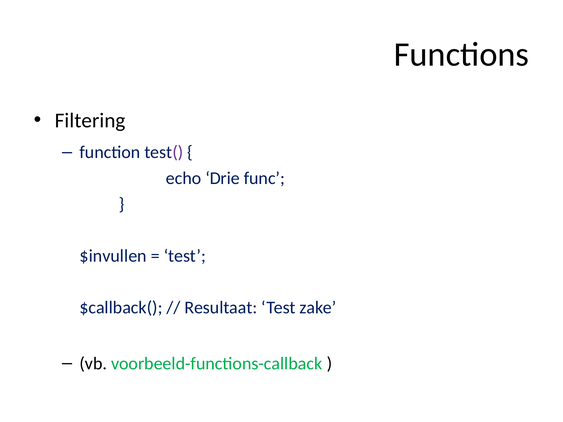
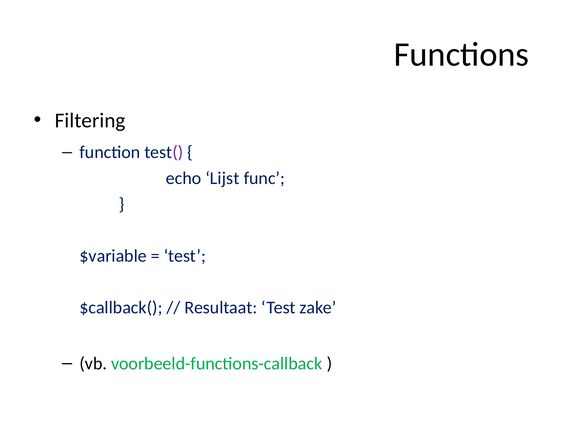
Drie: Drie -> Lijst (222, 178)
$invullen: $invullen -> $variable (113, 256)
